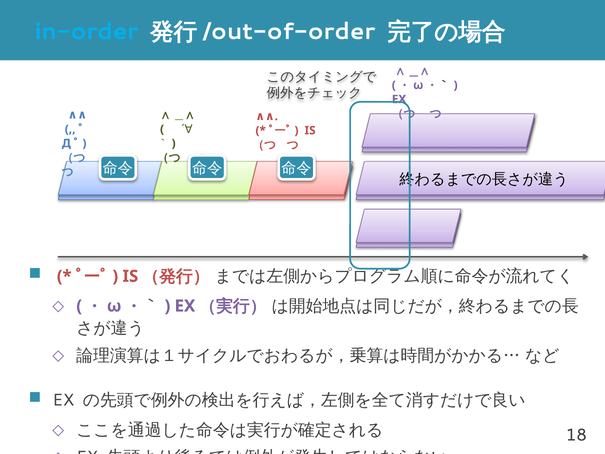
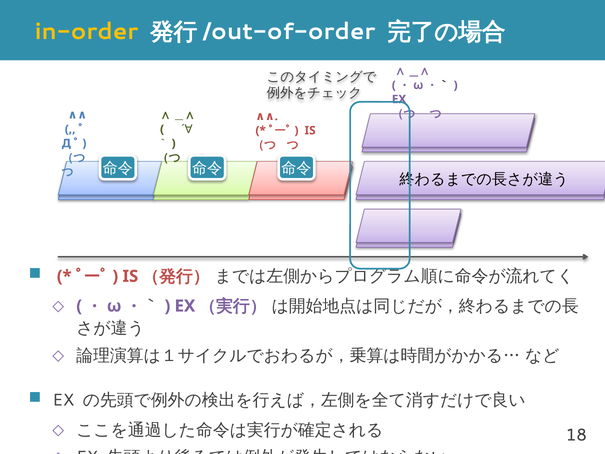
in-order colour: light blue -> yellow (86, 32)
